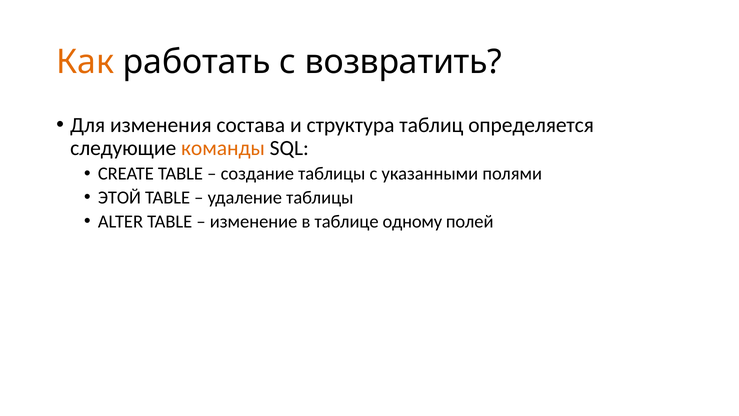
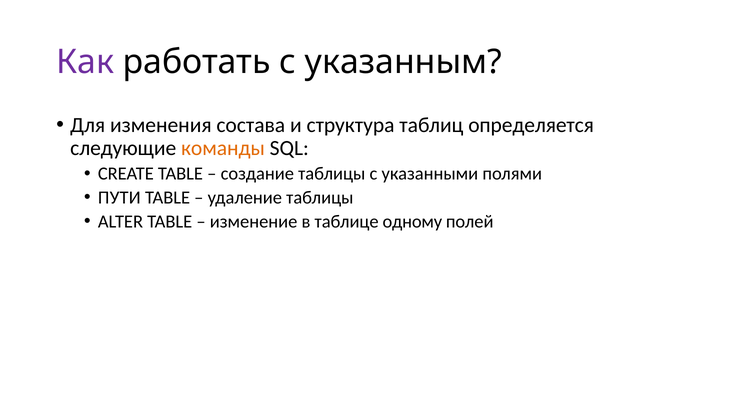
Как colour: orange -> purple (85, 62)
возвратить: возвратить -> указанным (403, 62)
ЭТОЙ: ЭТОЙ -> ПУТИ (119, 197)
